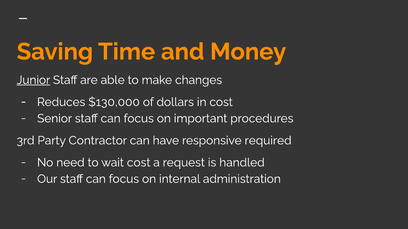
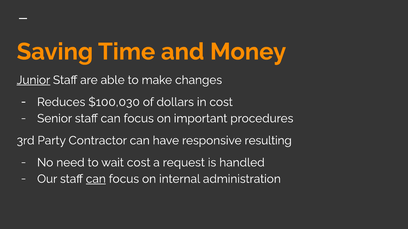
$130,000: $130,000 -> $100,030 (114, 102)
required: required -> resulting (268, 141)
can underline: none -> present (96, 179)
